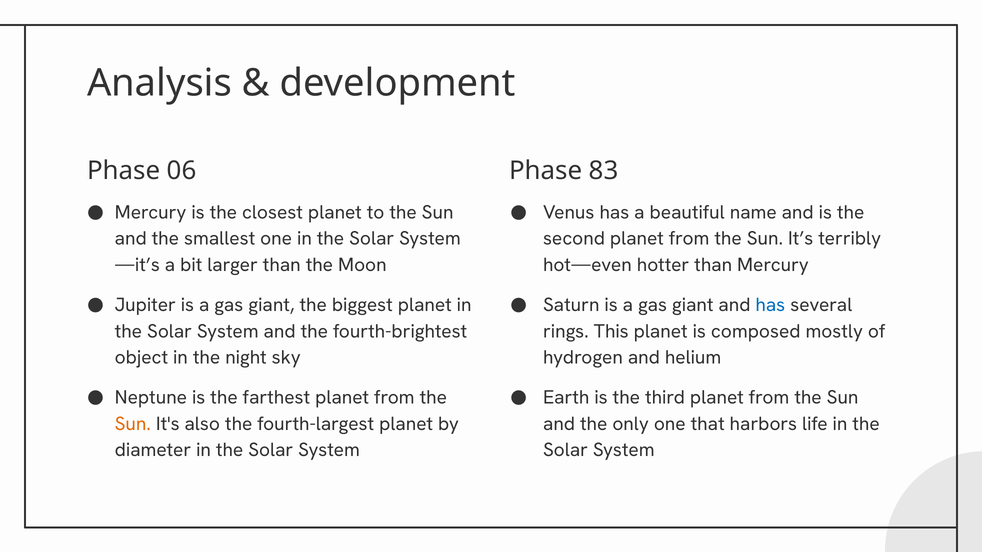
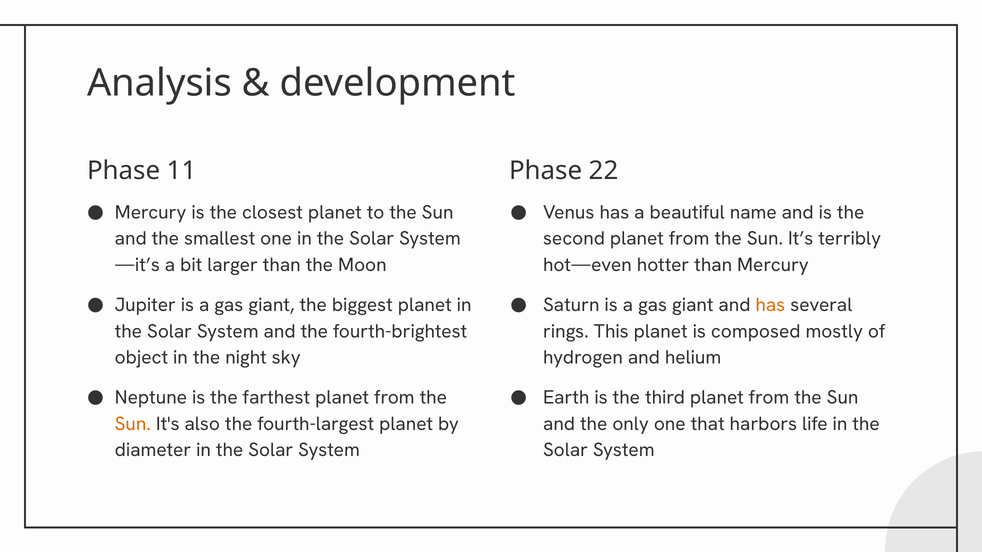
06: 06 -> 11 (182, 171)
83: 83 -> 22 (604, 171)
has colour: blue -> orange (770, 305)
